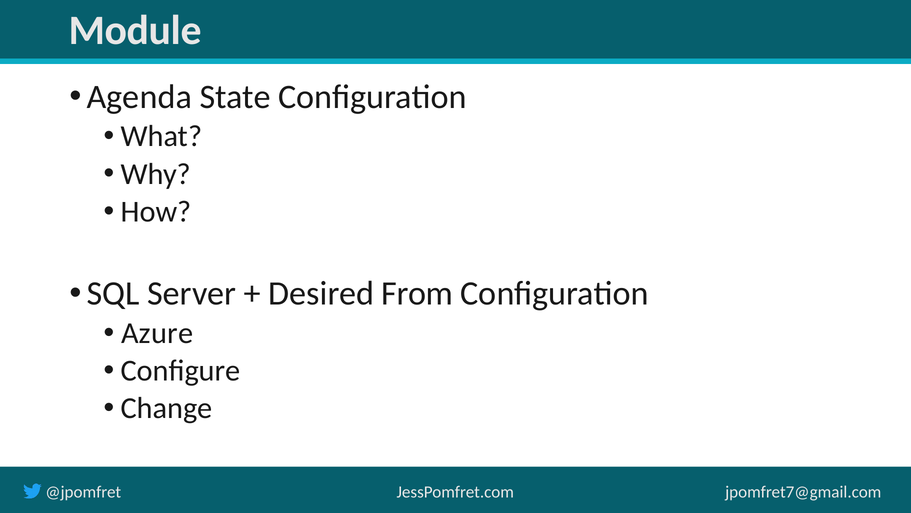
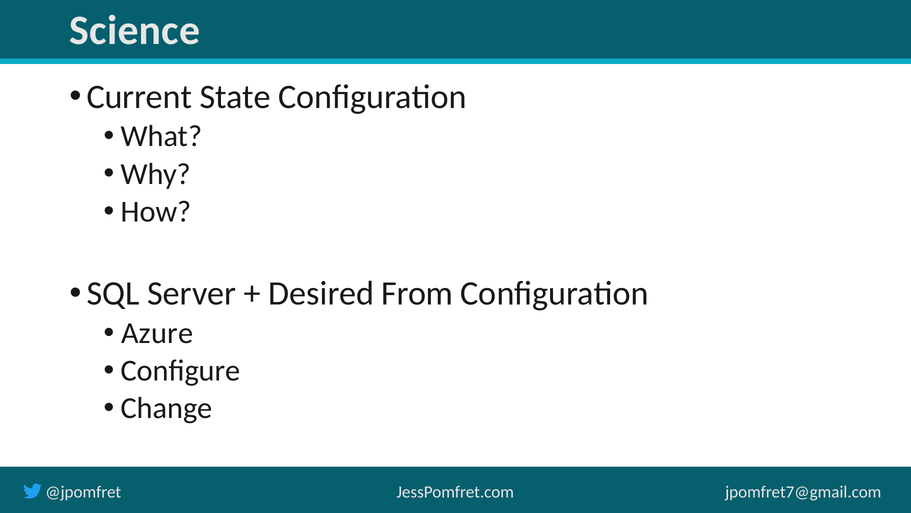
Module: Module -> Science (135, 30)
Agenda: Agenda -> Current (139, 97)
